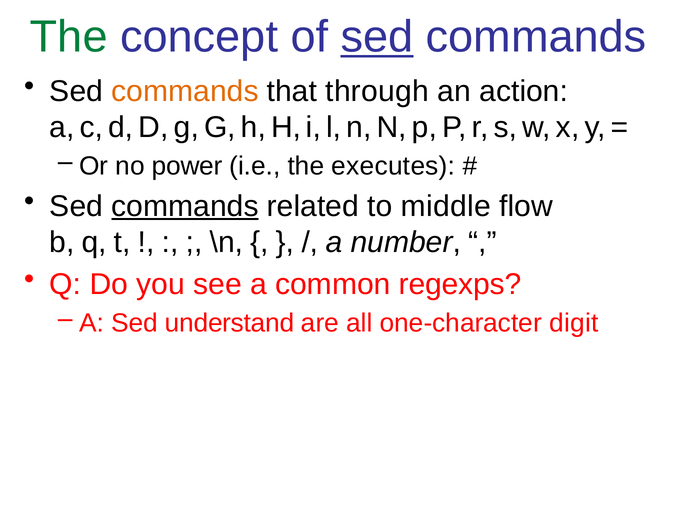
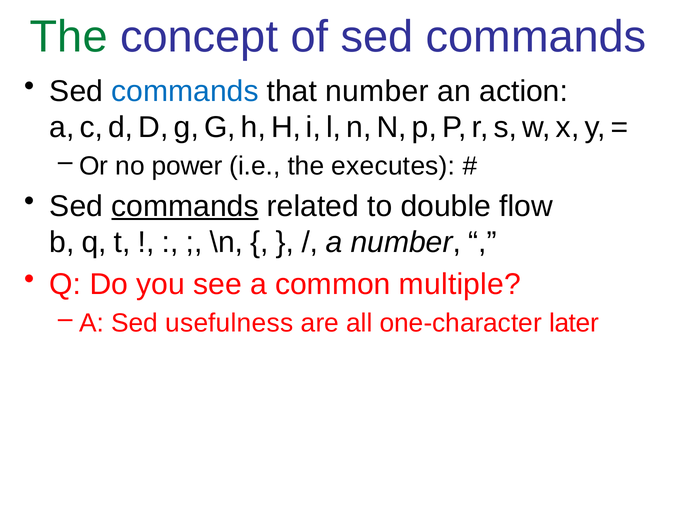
sed underline: present -> none (377, 37)
commands colour: orange -> blue (185, 91)
that through: through -> number (377, 91)
middle: middle -> double (446, 206)
regexps: regexps -> multiple (460, 285)
understand: understand -> usefulness (229, 324)
digit: digit -> later (574, 324)
